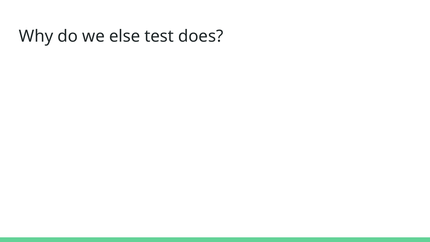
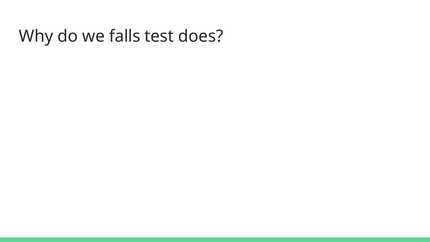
else: else -> falls (125, 36)
